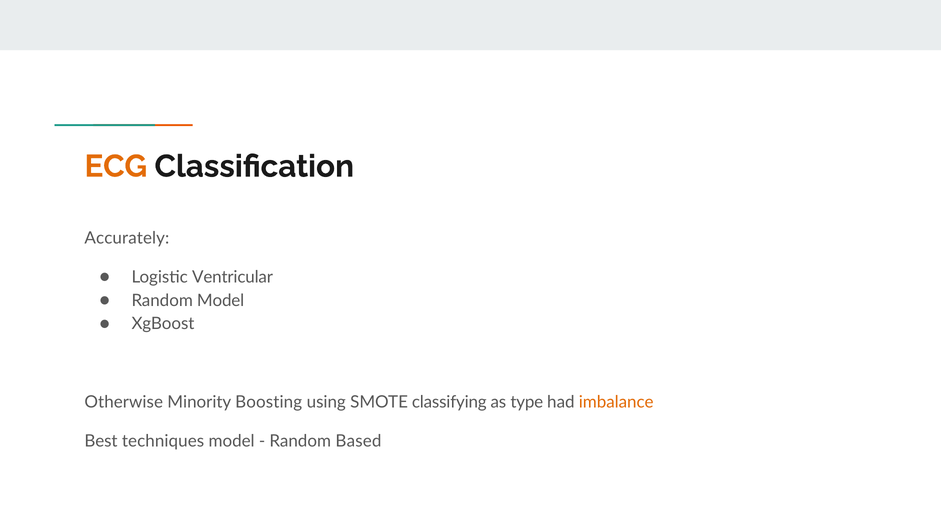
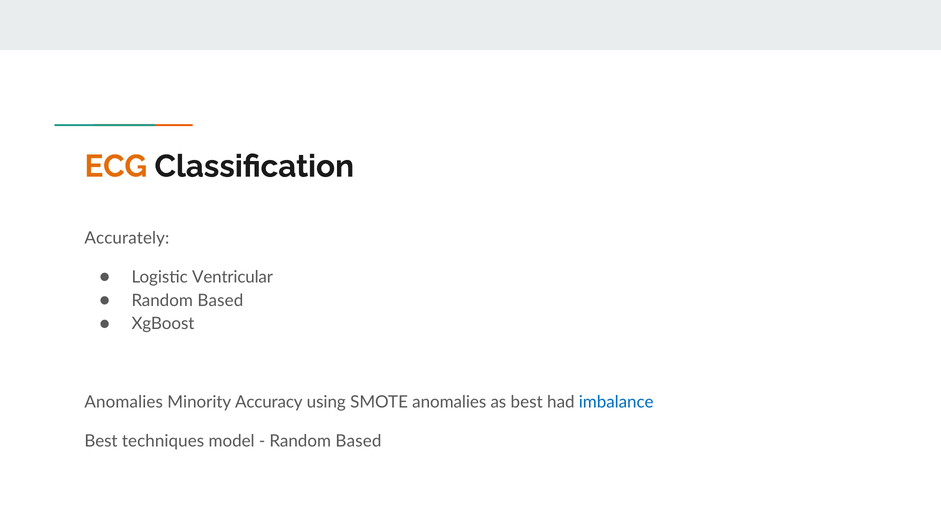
Model: Model -> Based (220, 300)
Otherwise: Otherwise -> Anomalies (124, 401)
Boosting: Boosting -> Accuracy (269, 401)
SMOTE classifying: classifying -> anomalies (449, 401)
as type: type -> best (527, 401)
imbalance colour: orange -> blue (616, 401)
